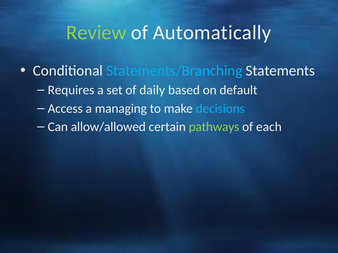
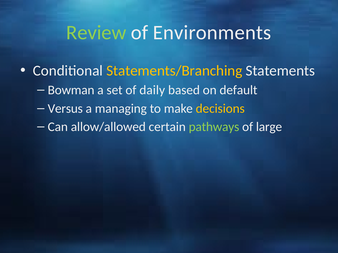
Automatically: Automatically -> Environments (212, 33)
Statements/Branching colour: light blue -> yellow (174, 71)
Requires: Requires -> Bowman (71, 90)
Access: Access -> Versus (65, 109)
decisions colour: light blue -> yellow (220, 109)
each: each -> large (269, 127)
